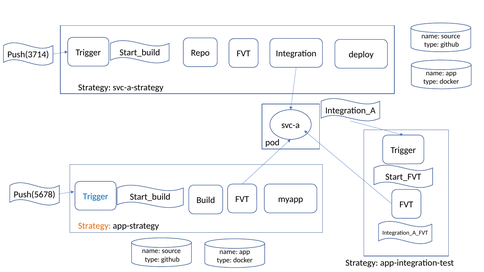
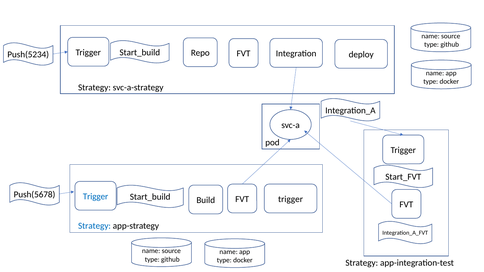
Push(3714: Push(3714 -> Push(5234 (28, 55)
FVT myapp: myapp -> trigger (291, 199)
Strategy colour: orange -> blue (94, 226)
